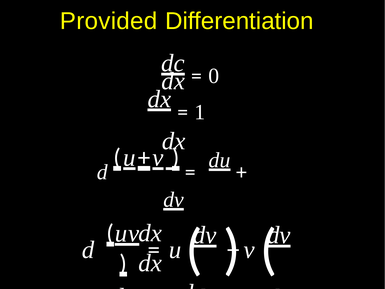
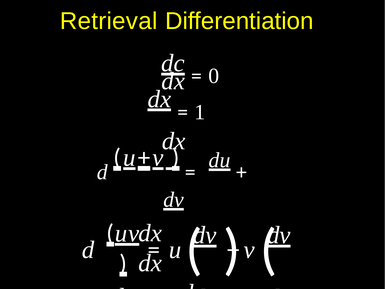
Provided: Provided -> Retrieval (109, 21)
